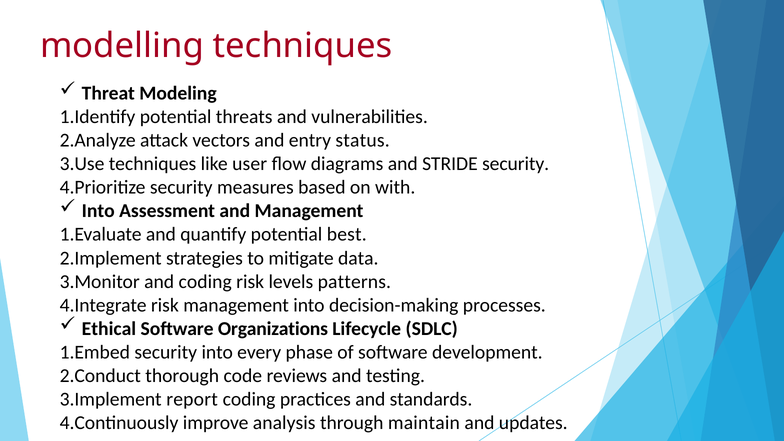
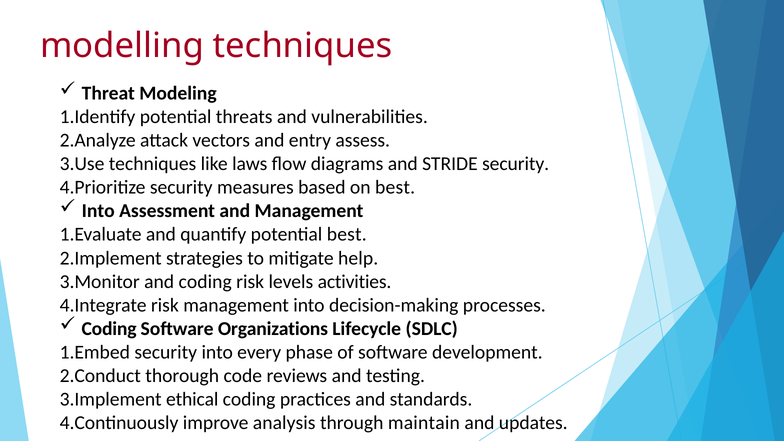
status: status -> assess (363, 140)
user: user -> laws (250, 164)
on with: with -> best (395, 187)
data: data -> help (358, 258)
patterns: patterns -> activities (355, 282)
Ethical: Ethical -> Coding (109, 329)
report: report -> ethical (192, 399)
